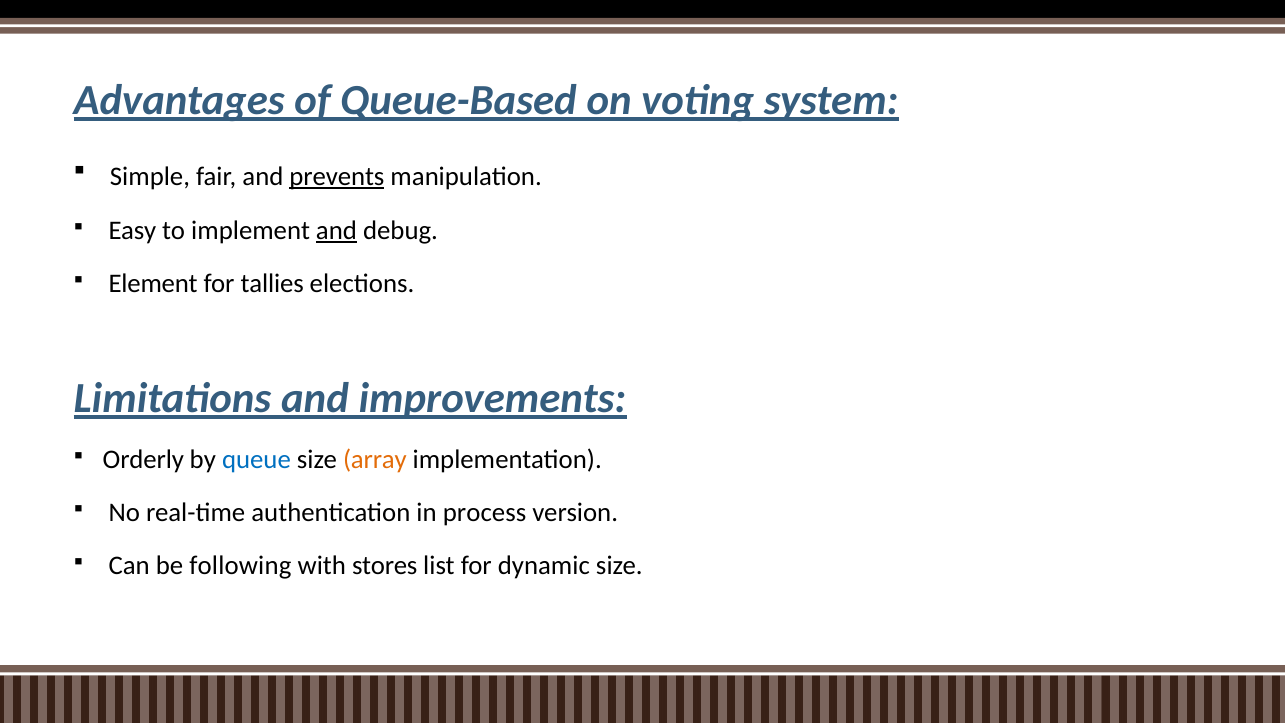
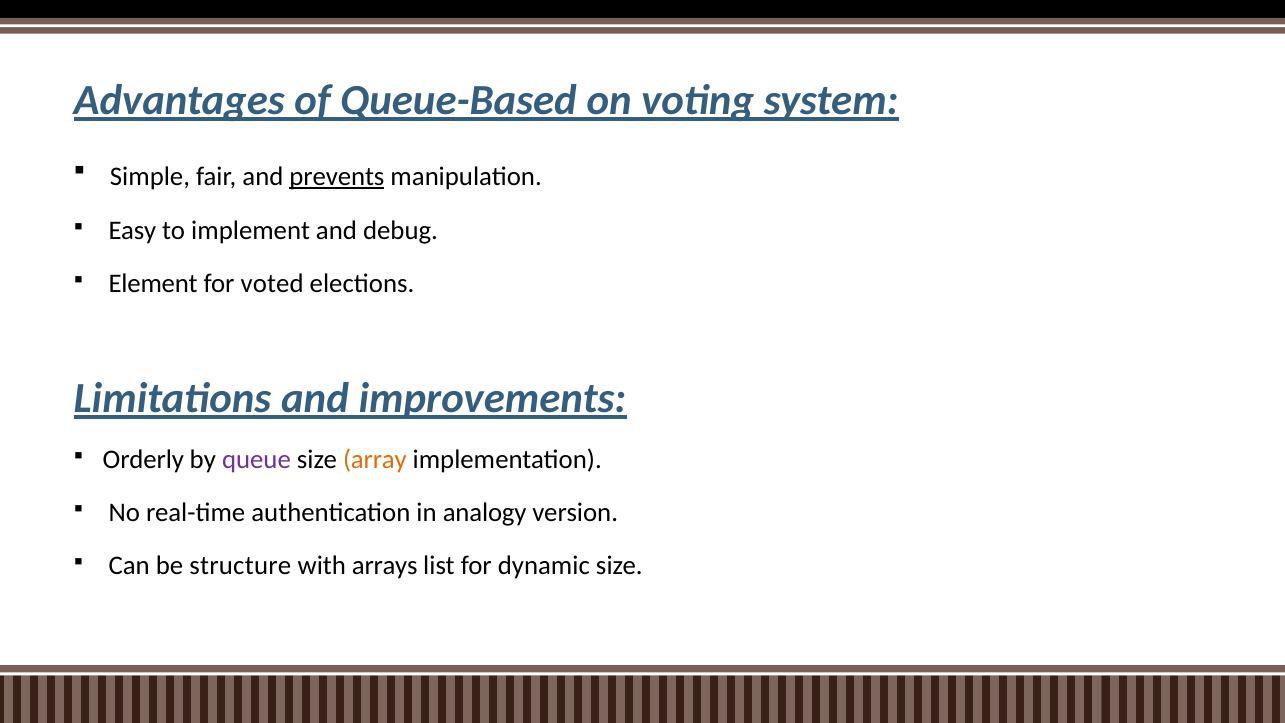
and underline: present -> none (336, 231)
tallies: tallies -> voted (272, 284)
queue colour: blue -> purple (256, 460)
process: process -> analogy (485, 513)
following: following -> structure (240, 566)
stores: stores -> arrays (385, 566)
